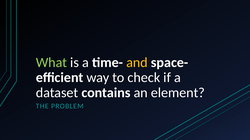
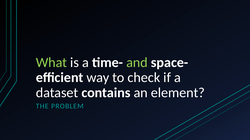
and colour: yellow -> light green (137, 63)
